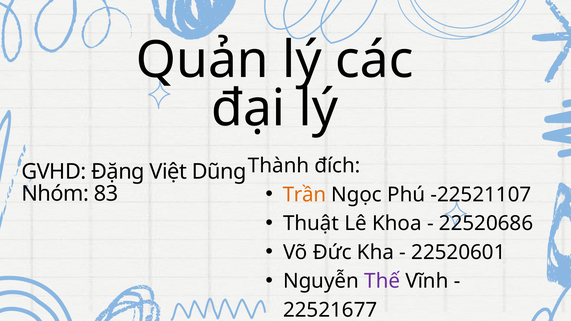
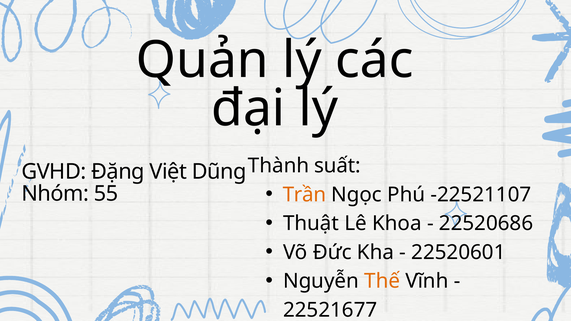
đích: đích -> suất (337, 166)
83: 83 -> 55 (106, 194)
Thế colour: purple -> orange (382, 281)
